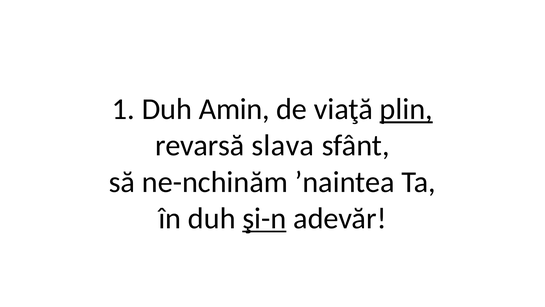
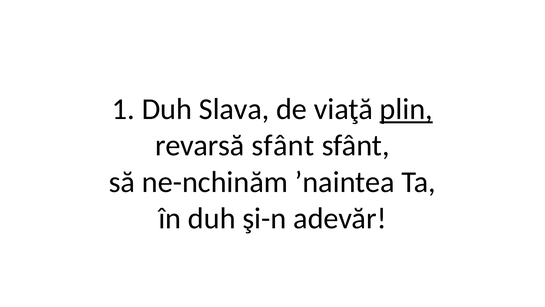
Amin: Amin -> Slava (234, 109)
revarsă slava: slava -> sfânt (283, 145)
şi-n underline: present -> none (264, 218)
